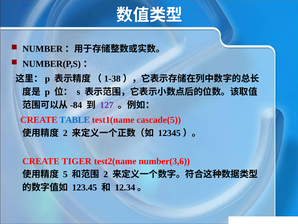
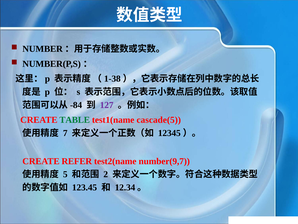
TABLE colour: blue -> green (75, 120)
2: 2 -> 7 (65, 133)
TIGER: TIGER -> REFER (77, 161)
number(3,6: number(3,6 -> number(9,7 (164, 161)
